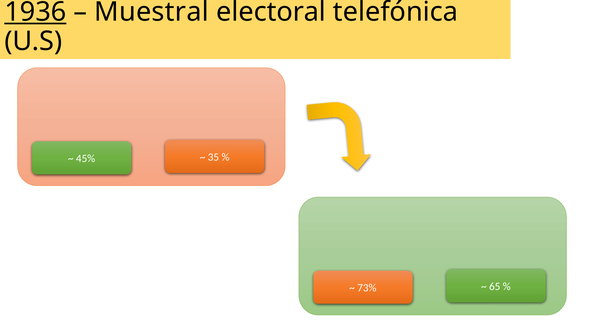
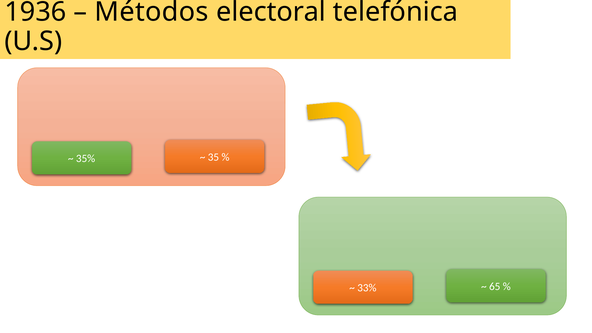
1936 underline: present -> none (35, 12)
Muestral: Muestral -> Métodos (152, 12)
45%: 45% -> 35% (86, 159)
73%: 73% -> 33% (367, 288)
